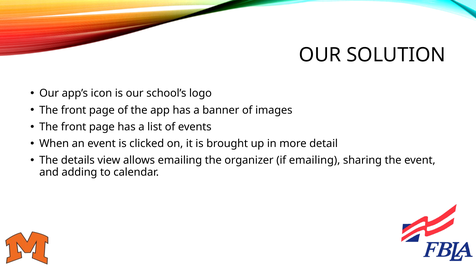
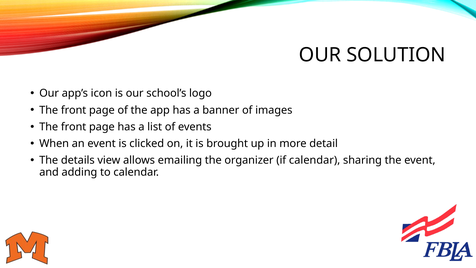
if emailing: emailing -> calendar (315, 160)
